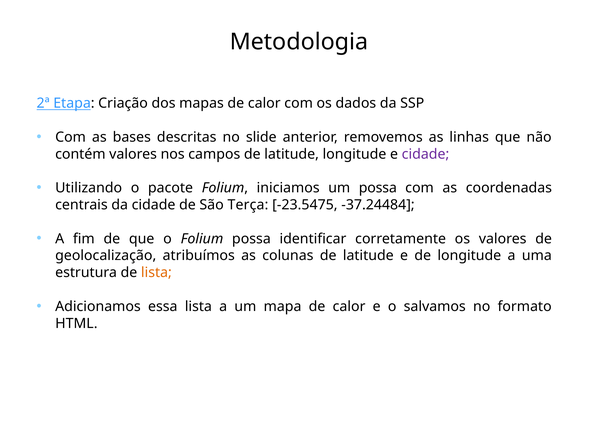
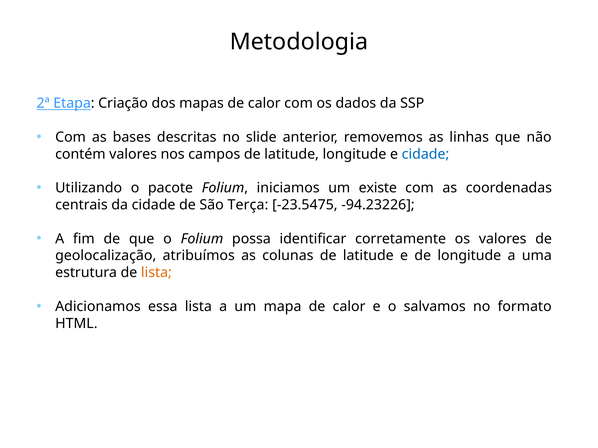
cidade colour: purple -> blue (426, 154)
um possa: possa -> existe (378, 188)
-37.24484: -37.24484 -> -94.23226 (378, 205)
